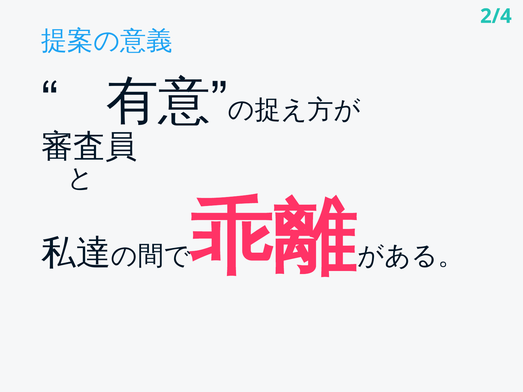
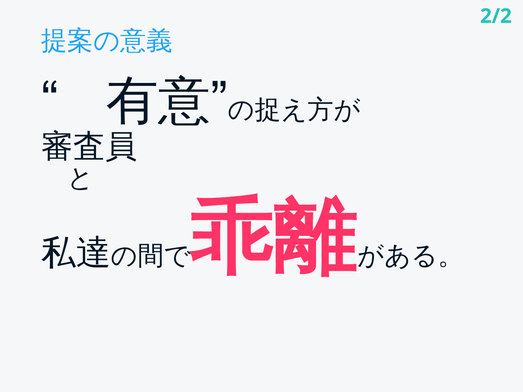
2/4: 2/4 -> 2/2 (496, 16)
